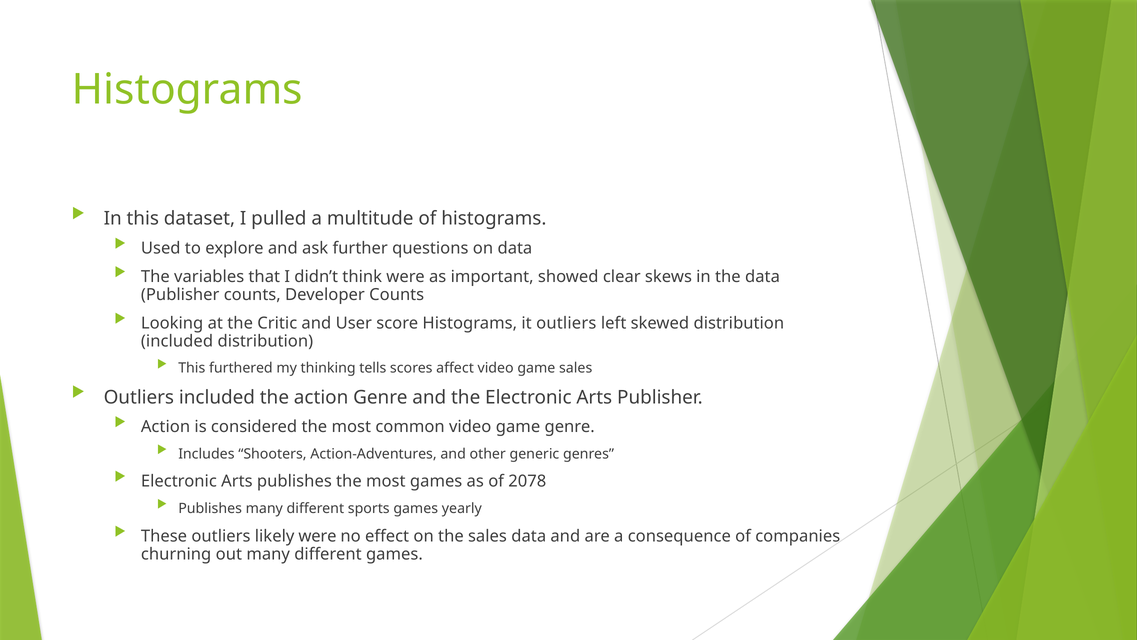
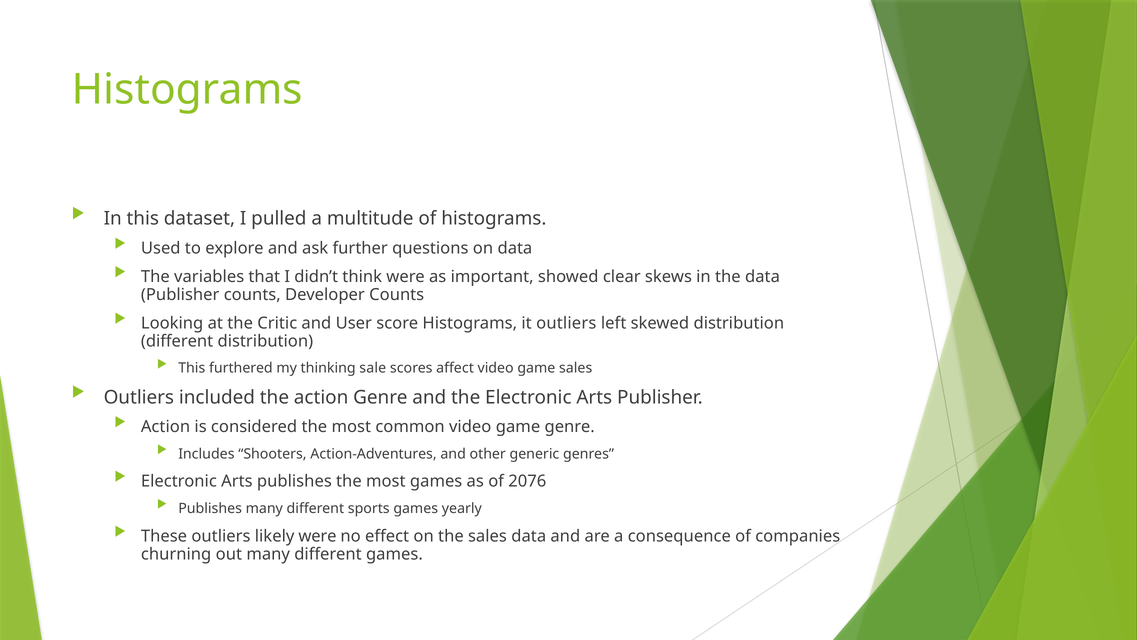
included: included -> different (177, 341)
tells: tells -> sale (373, 368)
2078: 2078 -> 2076 (527, 481)
